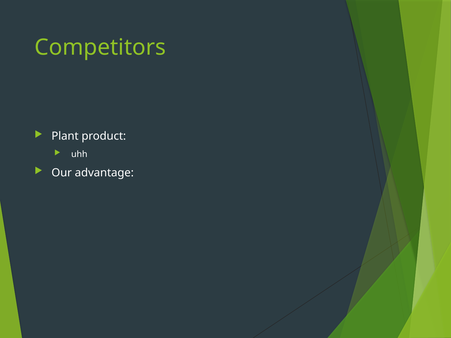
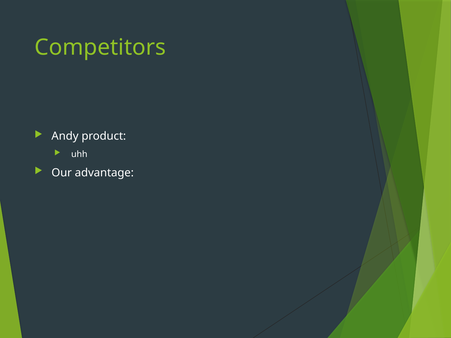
Plant: Plant -> Andy (65, 136)
